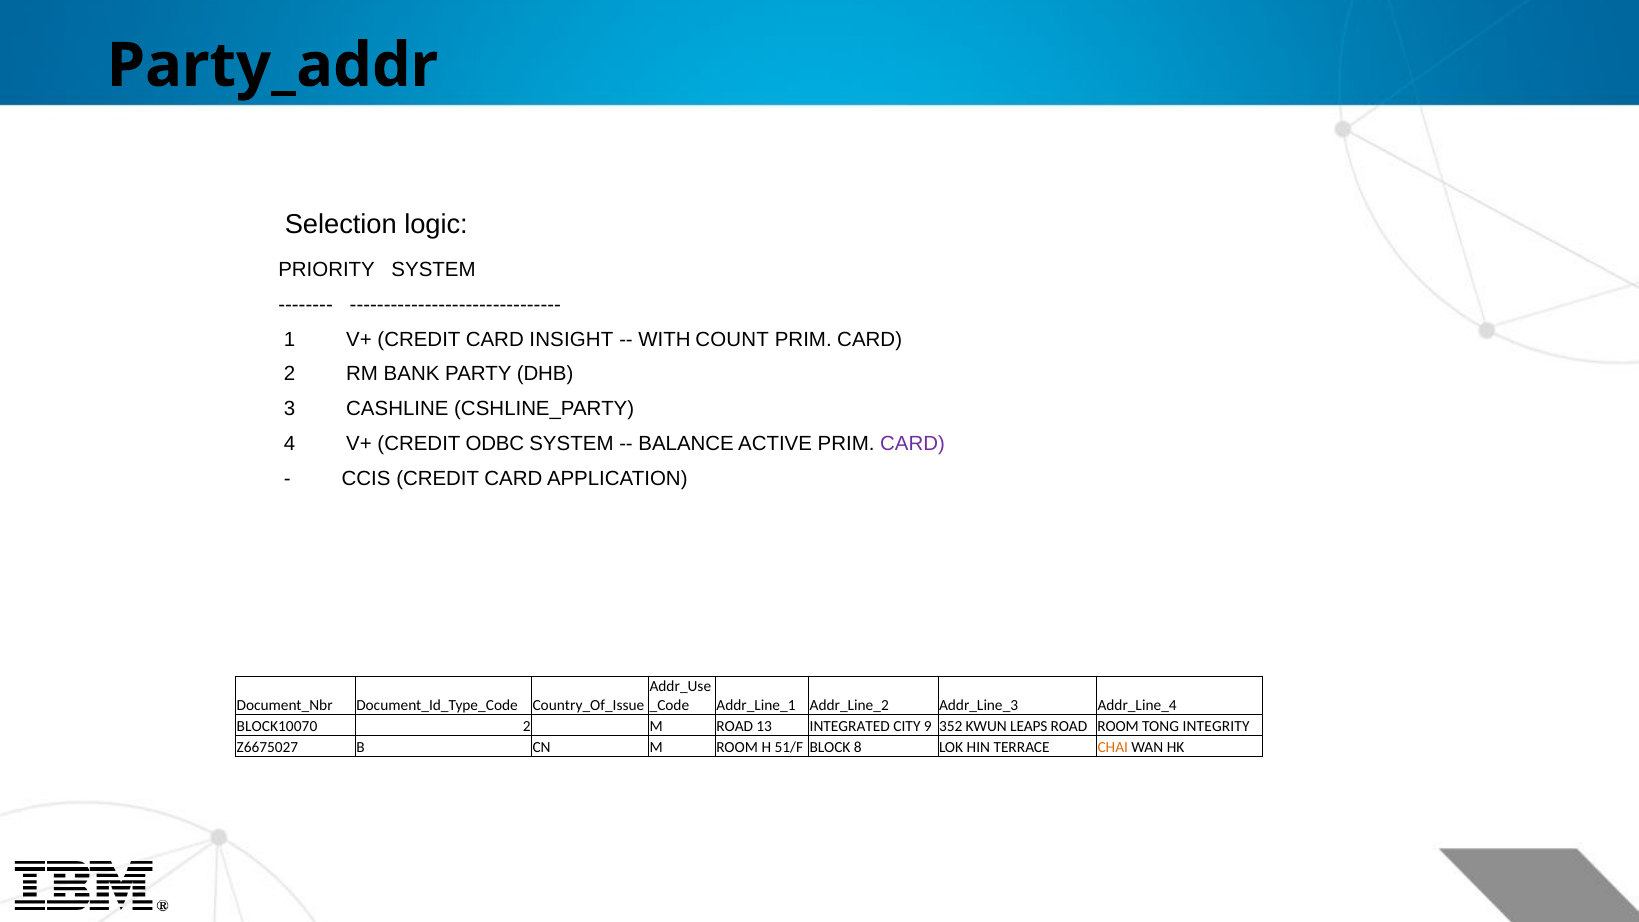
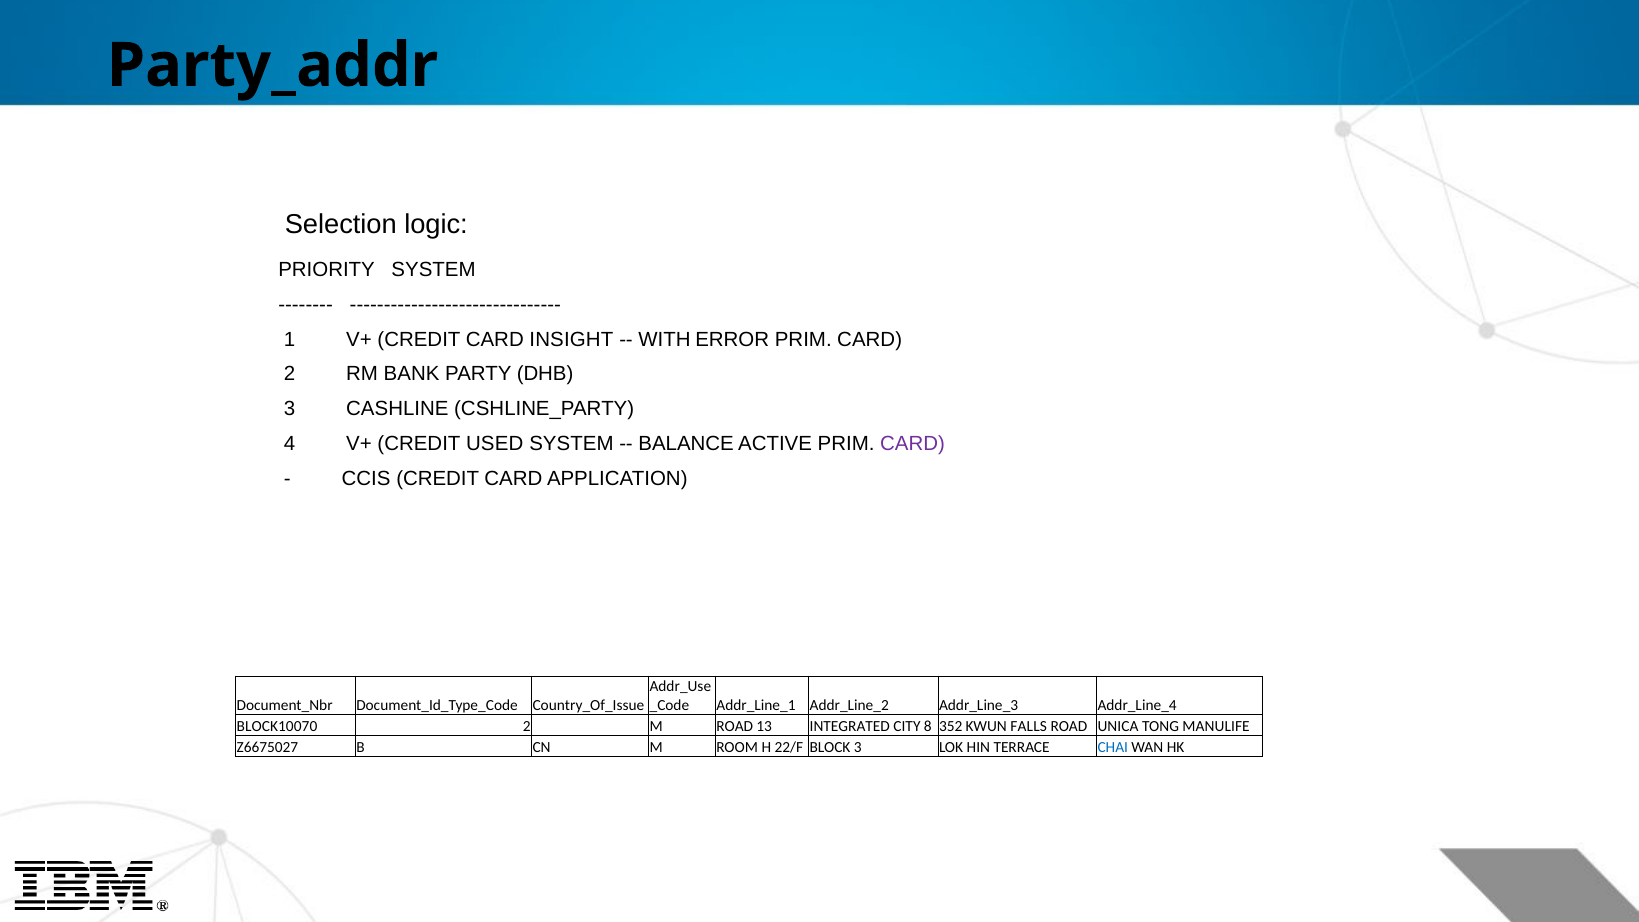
COUNT: COUNT -> ERROR (732, 339)
ODBC: ODBC -> USED (495, 444)
9: 9 -> 8 (928, 726)
LEAPS: LEAPS -> FALLS (1029, 726)
ROAD ROOM: ROOM -> UNICA (1118, 726)
INTEGRITY: INTEGRITY -> MANULIFE (1216, 726)
51/F: 51/F -> 22/F (789, 747)
BLOCK 8: 8 -> 3 (858, 747)
CHAI colour: orange -> blue (1113, 747)
